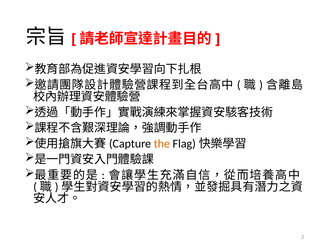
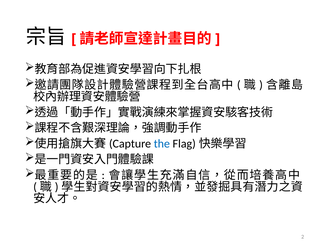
the colour: orange -> blue (162, 143)
